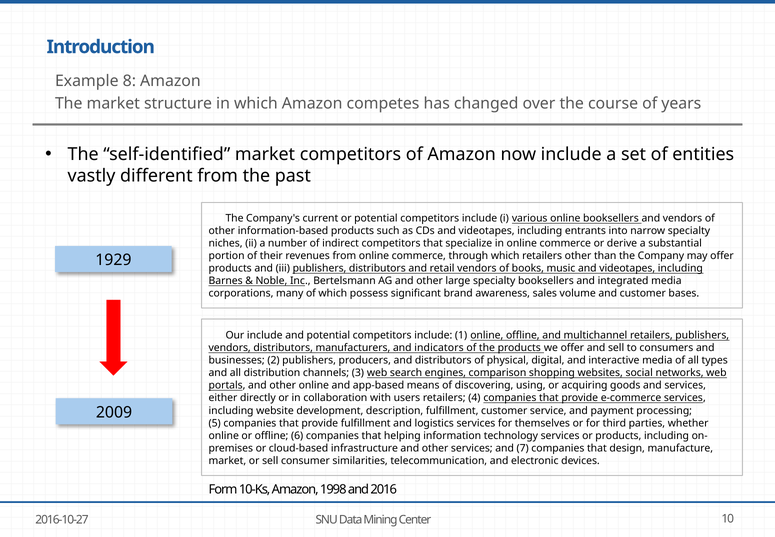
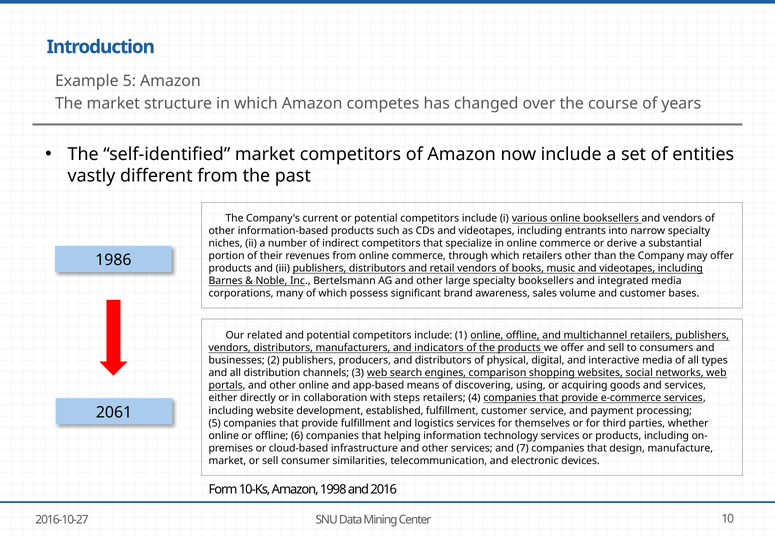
Example 8: 8 -> 5 (129, 81)
1929: 1929 -> 1986 (113, 260)
Our include: include -> related (265, 335)
users: users -> steps (407, 398)
description: description -> established (395, 410)
2009: 2009 -> 2061 (114, 412)
